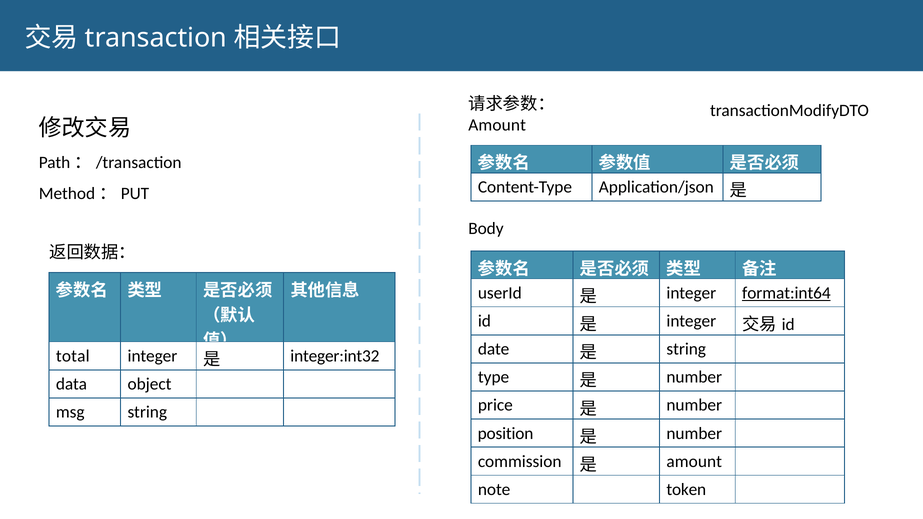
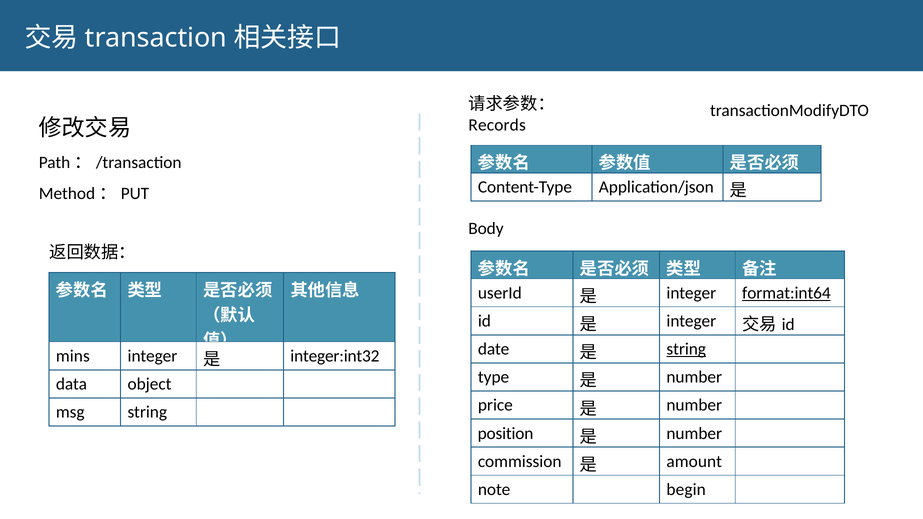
Amount: Amount -> Records (497, 125)
string underline: none -> present (686, 349)
total: total -> mins (73, 356)
token: token -> begin (686, 490)
